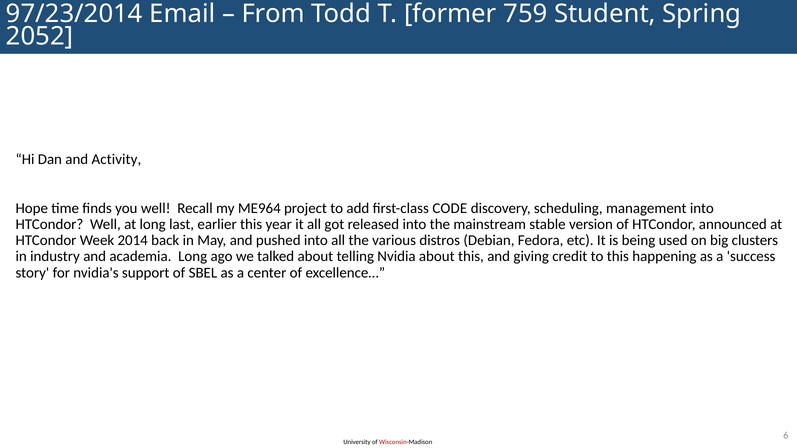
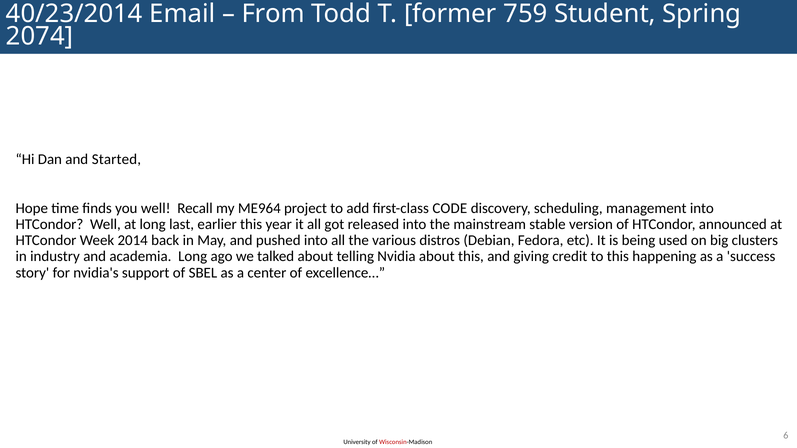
97/23/2014: 97/23/2014 -> 40/23/2014 (74, 14)
2052: 2052 -> 2074 (40, 36)
Activity: Activity -> Started (116, 159)
